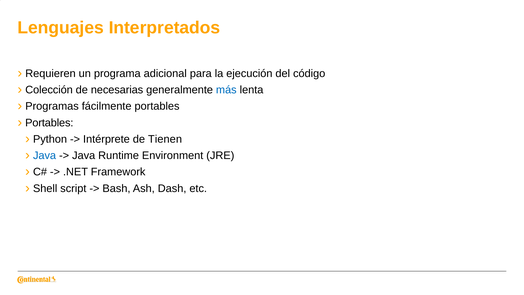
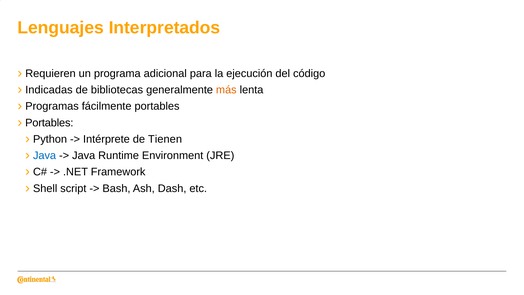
Colección: Colección -> Indicadas (49, 90)
necesarias: necesarias -> bibliotecas (117, 90)
más colour: blue -> orange (226, 90)
